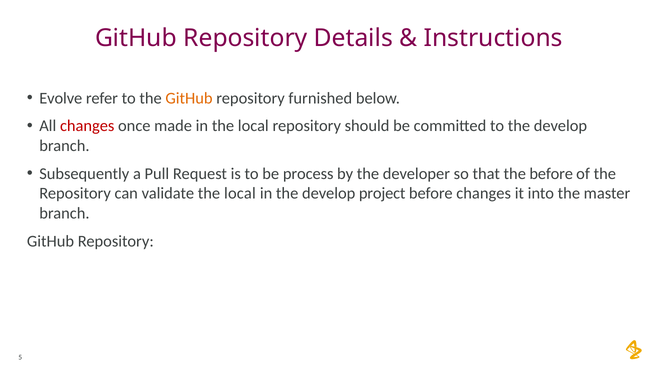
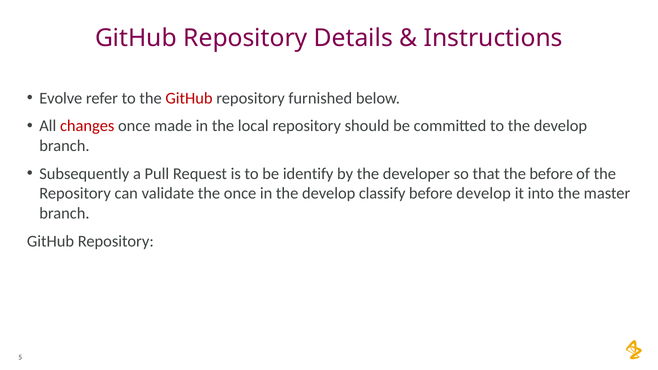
GitHub colour: orange -> red (189, 98)
process: process -> identify (308, 174)
validate the local: local -> once (240, 194)
project: project -> classify (382, 194)
before changes: changes -> develop (484, 194)
